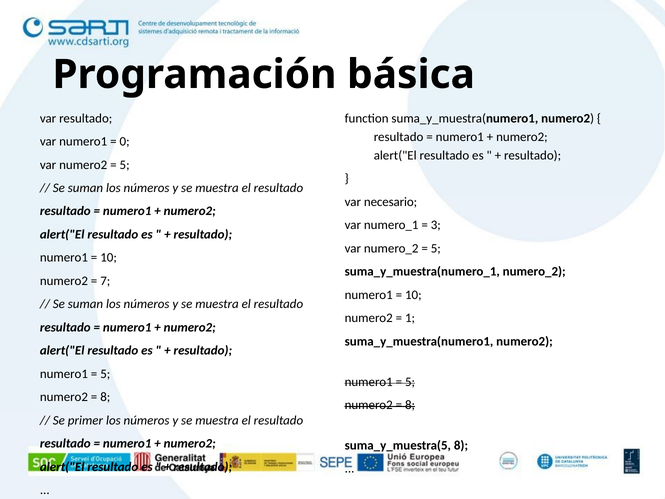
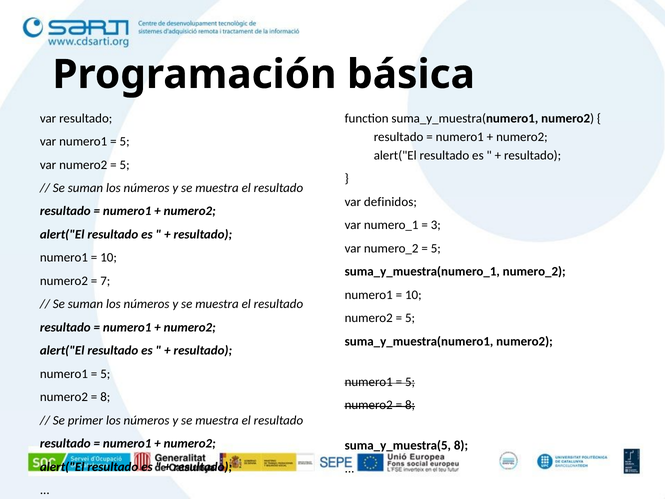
0: 0 -> 5 (125, 141)
necesario: necesario -> definidos (390, 202)
1: 1 -> 5 (410, 318)
